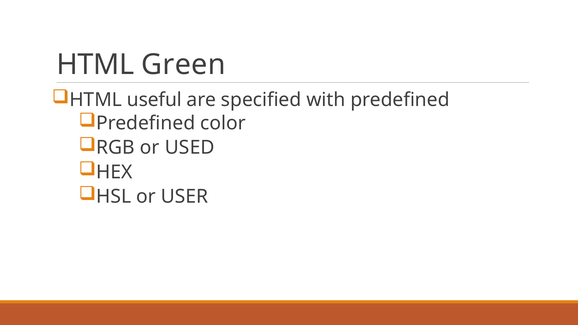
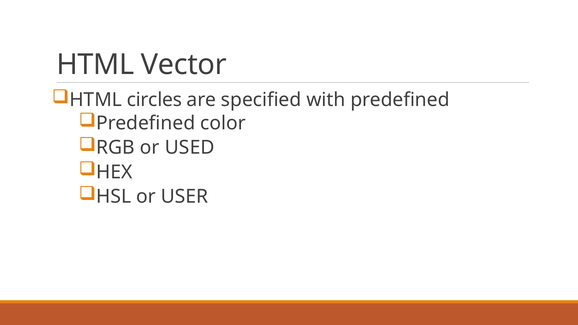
Green: Green -> Vector (184, 65)
useful: useful -> circles (154, 100)
